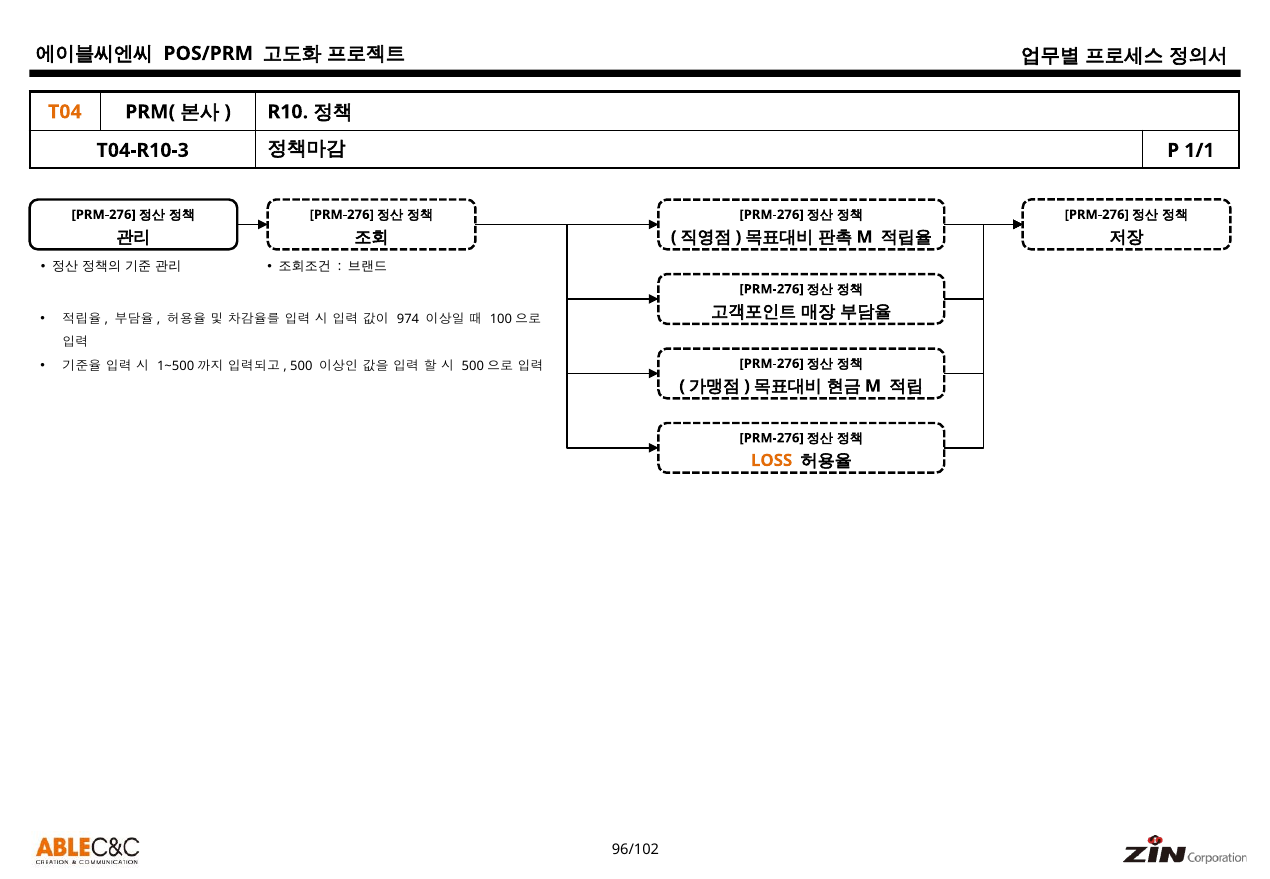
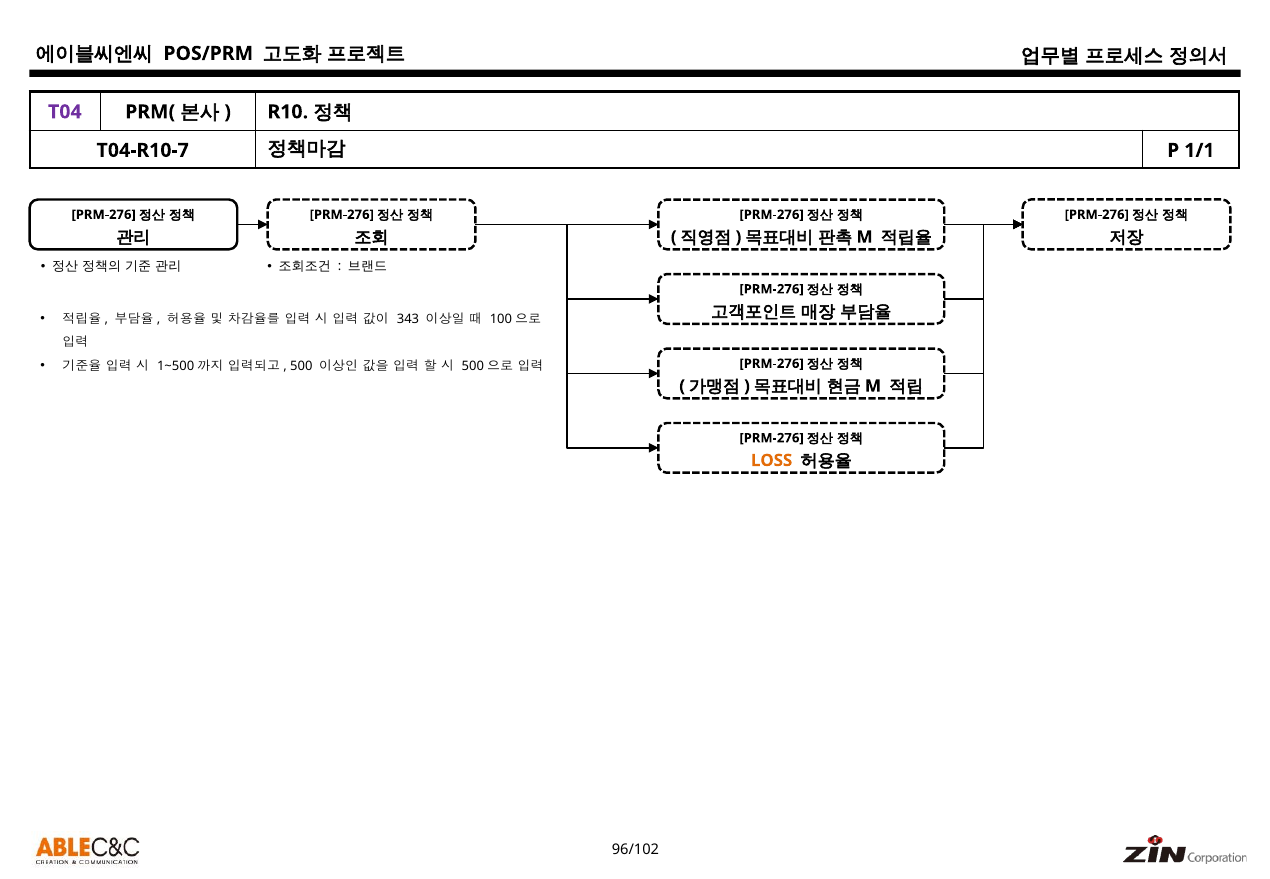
T04 colour: orange -> purple (65, 112)
T04-R10-3: T04-R10-3 -> T04-R10-7 (143, 150)
974: 974 -> 343 (408, 319)
